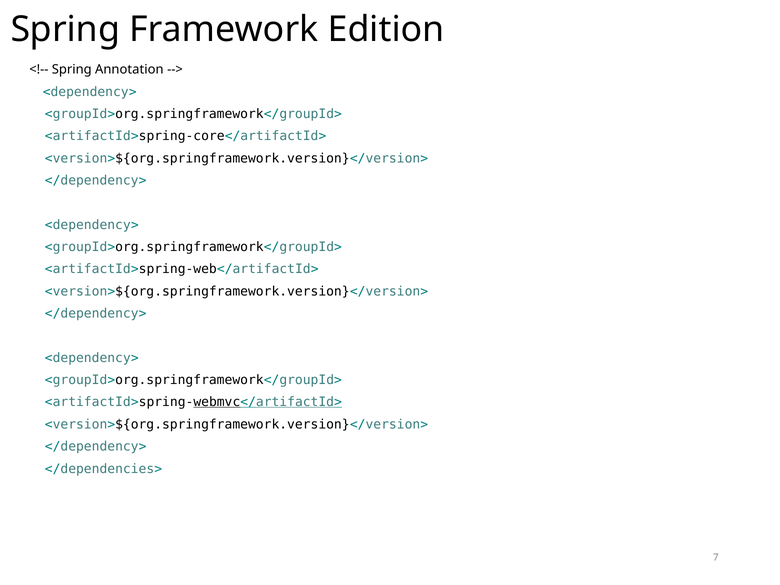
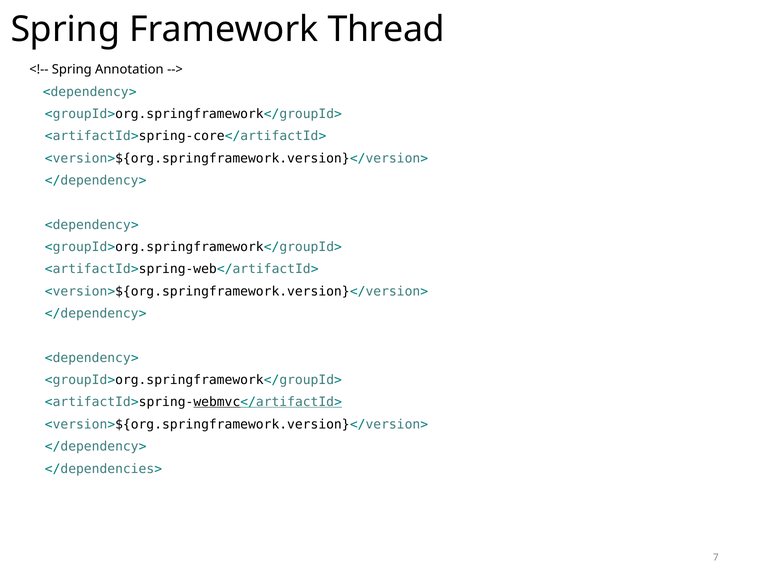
Edition: Edition -> Thread (386, 29)
